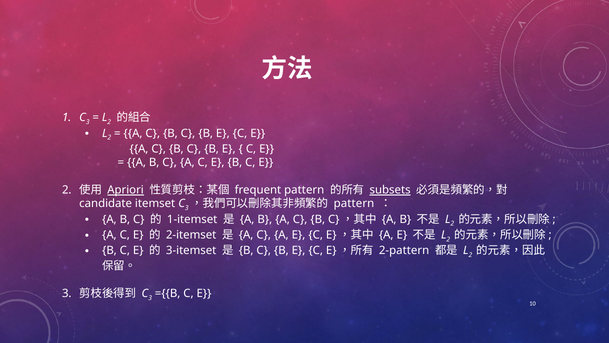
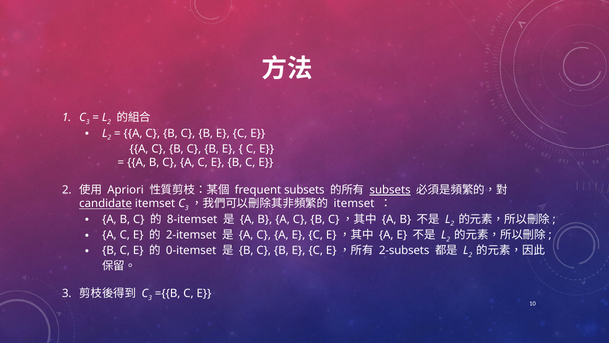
Apriori underline: present -> none (126, 190)
frequent pattern: pattern -> subsets (304, 190)
candidate underline: none -> present (106, 203)
pattern: pattern -> itemset (354, 203)
1-itemset: 1-itemset -> 8-itemset (192, 219)
3-itemset: 3-itemset -> 0-itemset (191, 250)
2-pattern: 2-pattern -> 2-subsets (404, 250)
